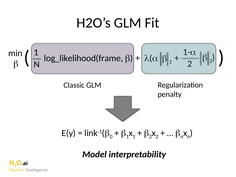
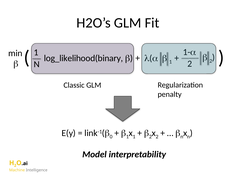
log_likelihood(frame: log_likelihood(frame -> log_likelihood(binary (83, 58)
